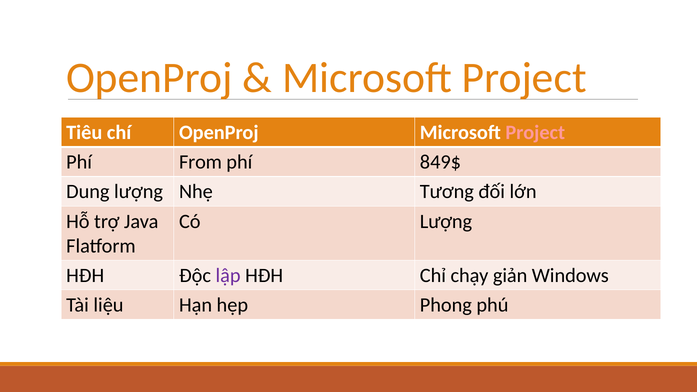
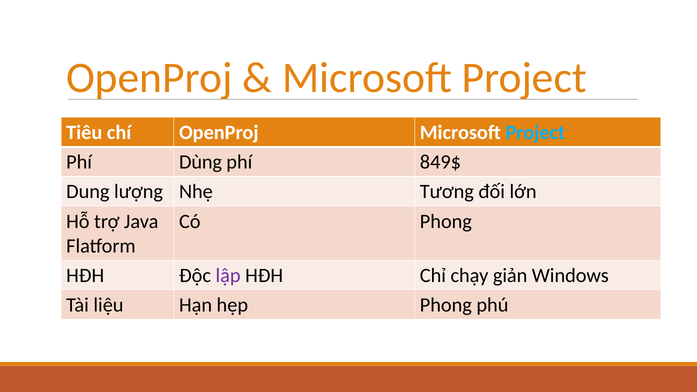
Project colour: pink -> light blue (535, 132)
From: From -> Dùng (201, 162)
Có Lượng: Lượng -> Phong (446, 221)
